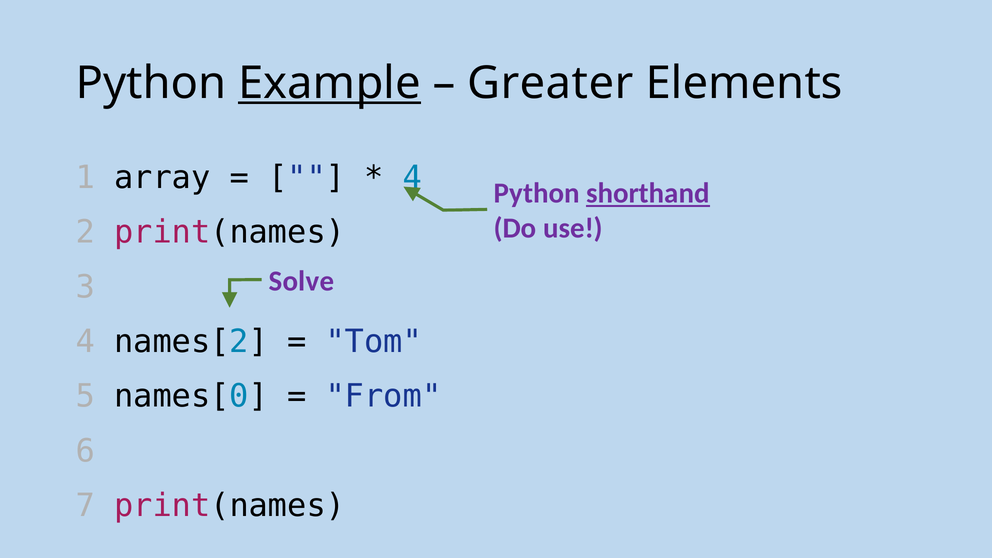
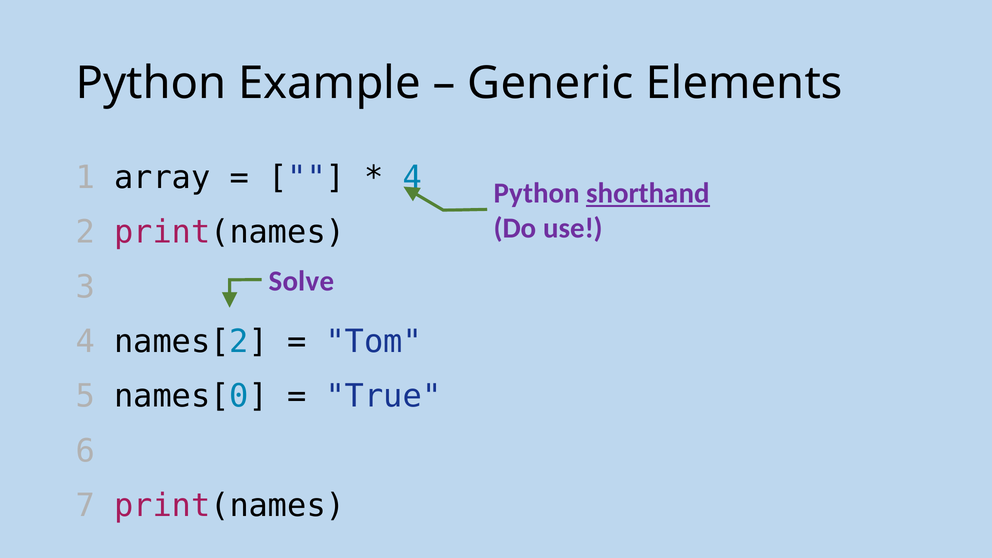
Example underline: present -> none (329, 83)
Greater: Greater -> Generic (550, 83)
From: From -> True (384, 396)
